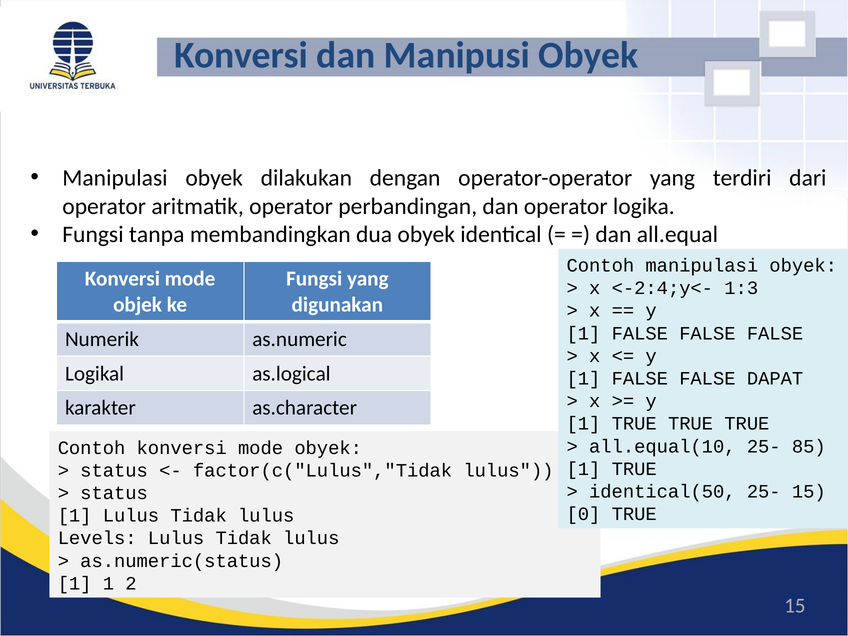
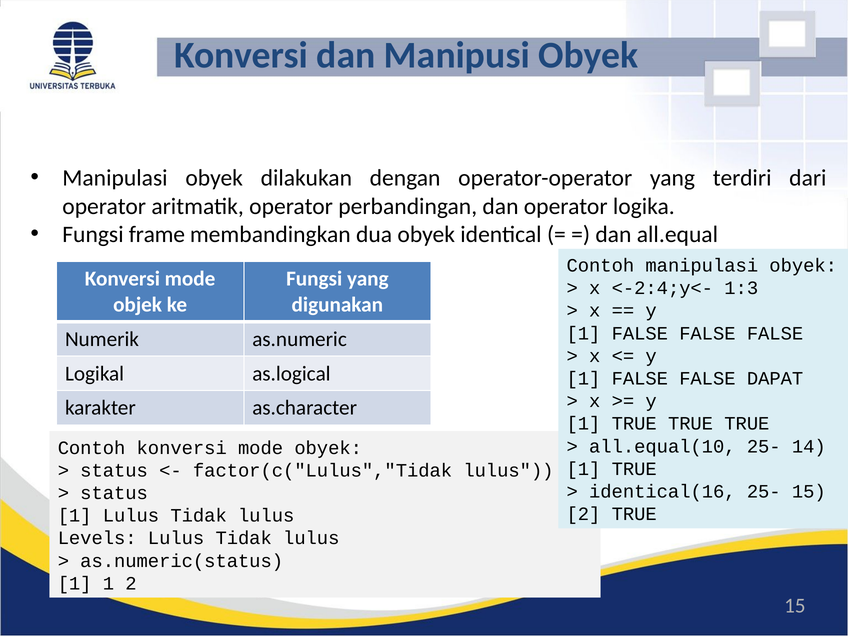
tanpa: tanpa -> frame (157, 235)
85: 85 -> 14 (809, 446)
identical(50: identical(50 -> identical(16 (662, 492)
0: 0 -> 2 (584, 514)
